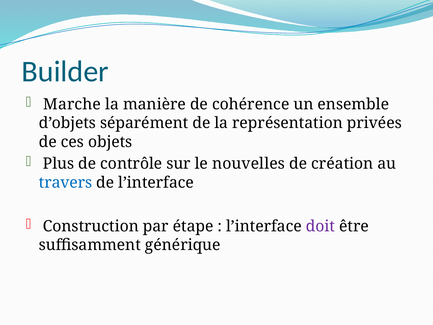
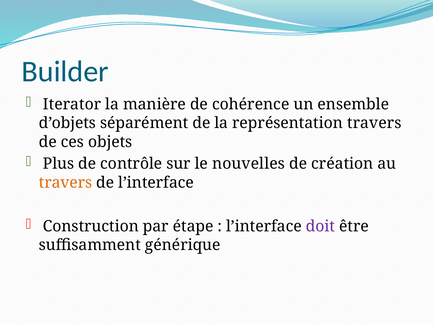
Marche: Marche -> Iterator (72, 104)
représentation privées: privées -> travers (374, 123)
travers colour: blue -> orange (66, 182)
